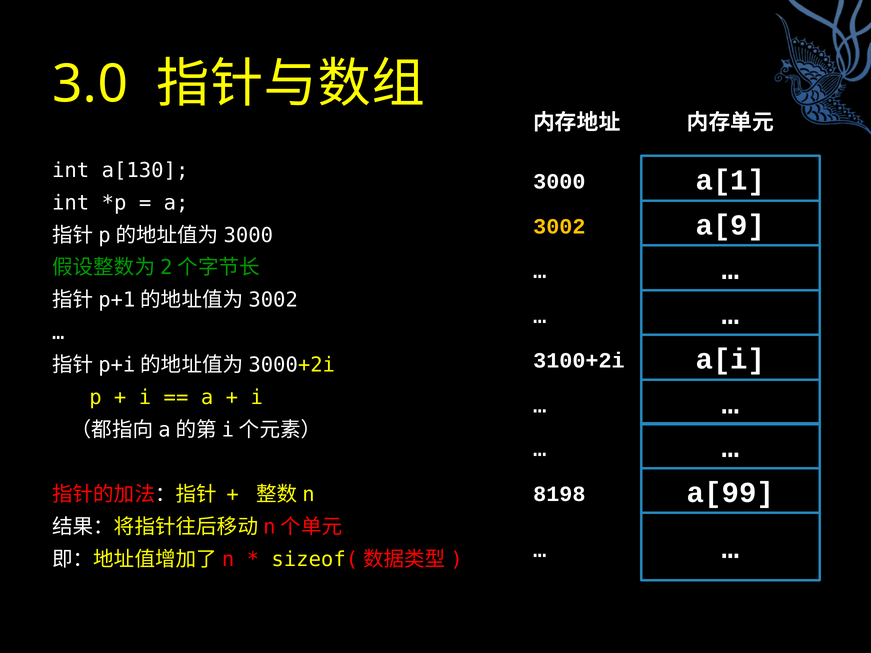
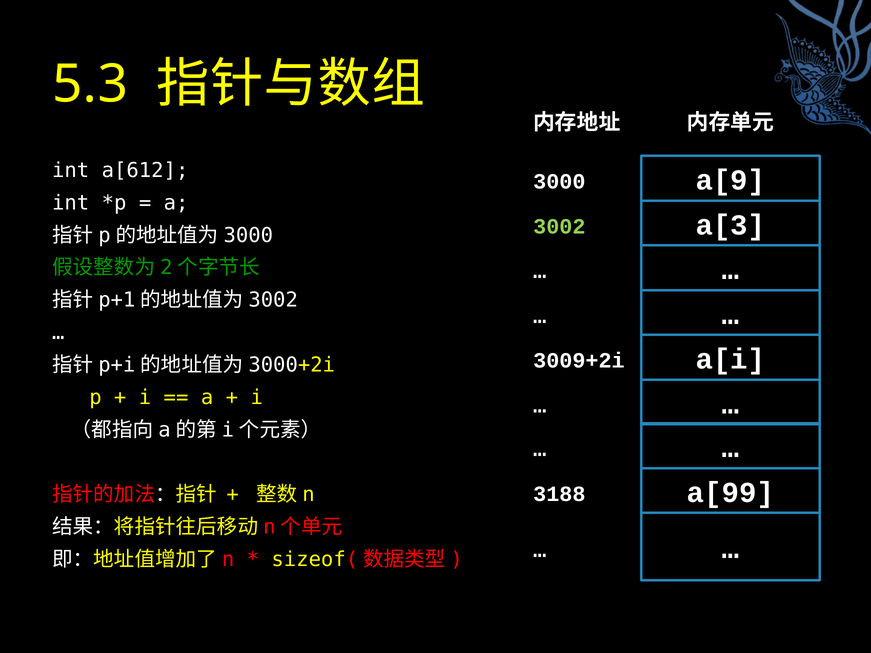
3.0: 3.0 -> 5.3 (90, 84)
a[130: a[130 -> a[612 (145, 170)
a[1: a[1 -> a[9 (730, 180)
a[9: a[9 -> a[3 (730, 225)
3002 colour: yellow -> light green (559, 227)
3100+2i: 3100+2i -> 3009+2i (579, 361)
8198: 8198 -> 3188 (559, 494)
